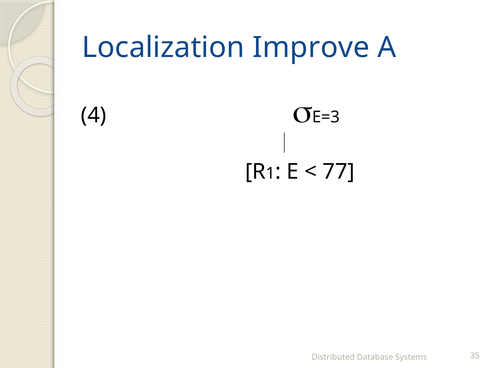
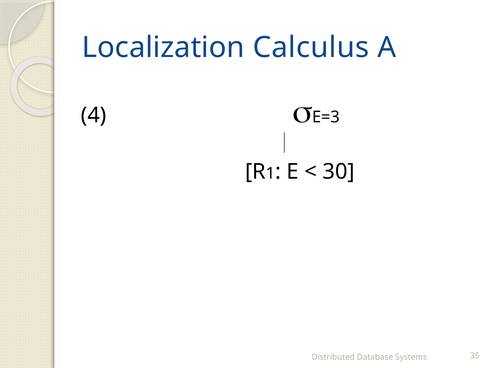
Improve: Improve -> Calculus (311, 47)
77: 77 -> 30 (339, 172)
